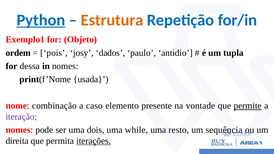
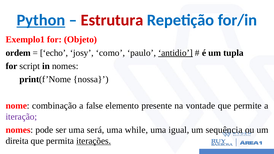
Estrutura colour: orange -> red (112, 20)
pois: pois -> echo (54, 53)
dados: dados -> como (110, 53)
antidio underline: none -> present (175, 53)
dessa: dessa -> script (30, 66)
usada: usada -> nossa (91, 79)
caso: caso -> false (94, 106)
permite underline: present -> none (248, 106)
dois: dois -> será (96, 130)
resto: resto -> igual (179, 130)
